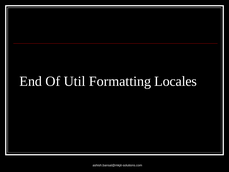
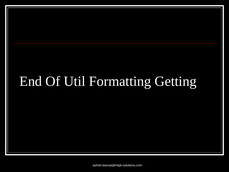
Locales: Locales -> Getting (176, 81)
